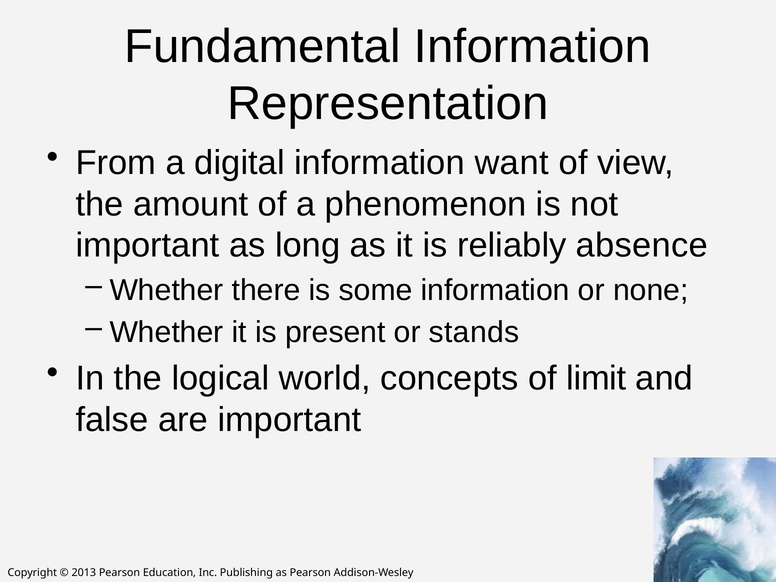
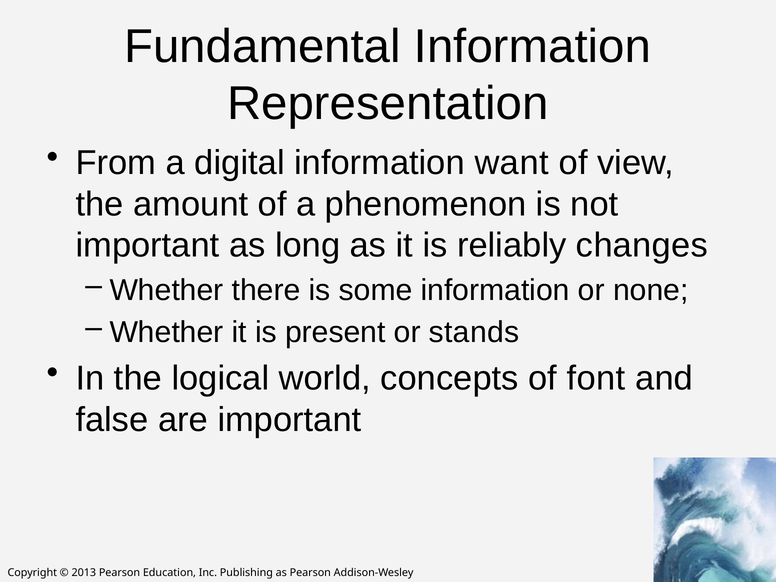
absence: absence -> changes (642, 246)
limit: limit -> font (596, 378)
